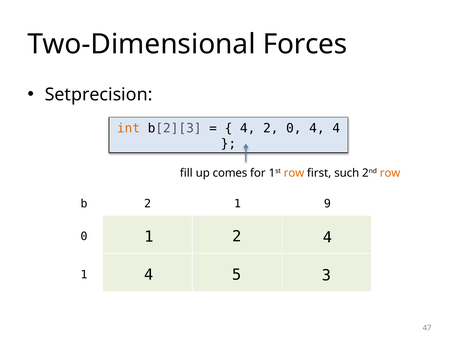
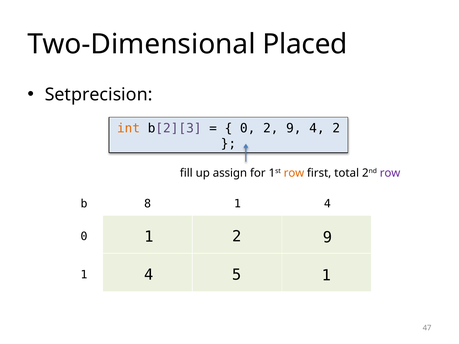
Forces: Forces -> Placed (305, 44)
4: 4 -> 0 (248, 128)
0: 0 -> 9 (294, 128)
4: 4 -> 2 (336, 128)
comes: comes -> assign (230, 173)
such: such -> total (347, 173)
row colour: orange -> purple (390, 173)
b 2: 2 -> 8 (148, 204)
1 9: 9 -> 4 (327, 204)
1 2 4: 4 -> 9 (327, 237)
5 3: 3 -> 1 (326, 276)
